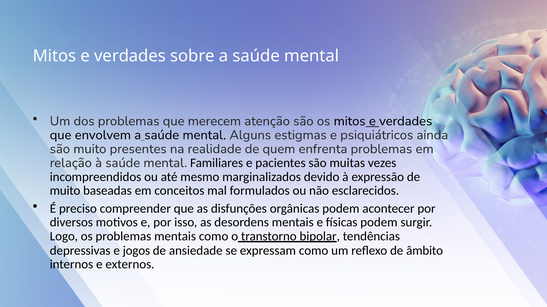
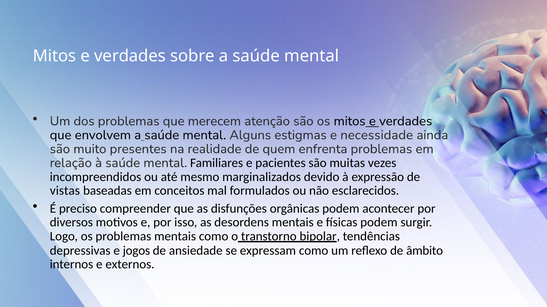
psiquiátricos: psiquiátricos -> necessidade (377, 135)
muito: muito -> vistas (65, 191)
